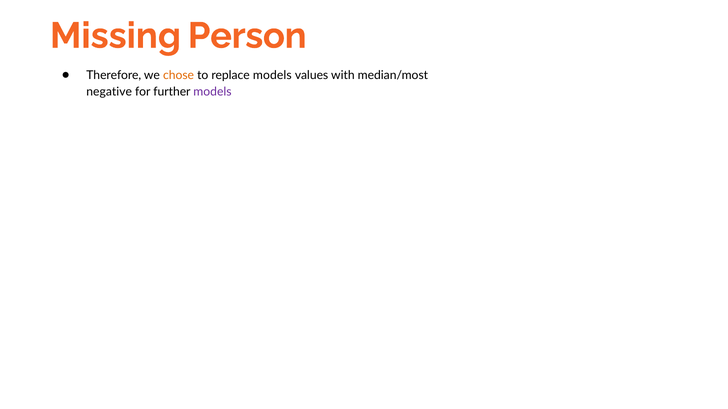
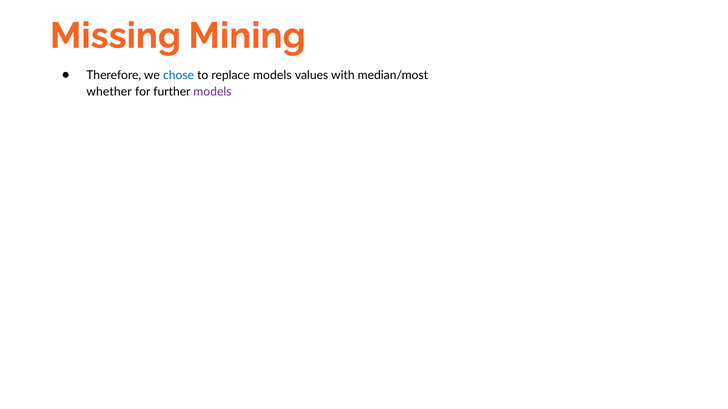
Person: Person -> Mining (247, 36)
chose colour: orange -> blue (179, 75)
negative: negative -> whether (109, 92)
